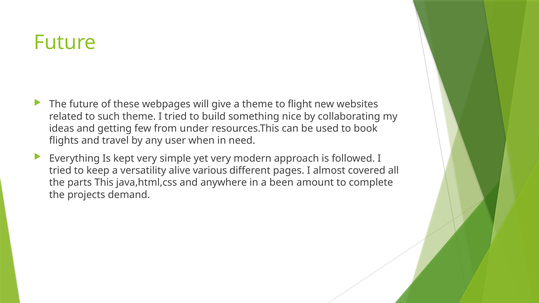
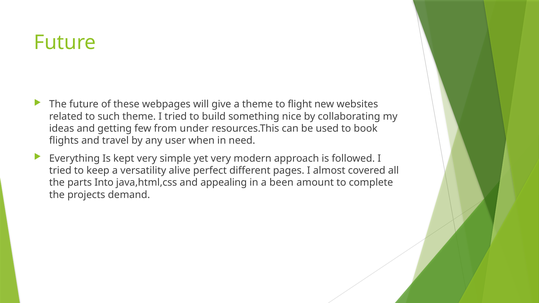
various: various -> perfect (210, 171)
This: This -> Into (104, 183)
anywhere: anywhere -> appealing (224, 183)
